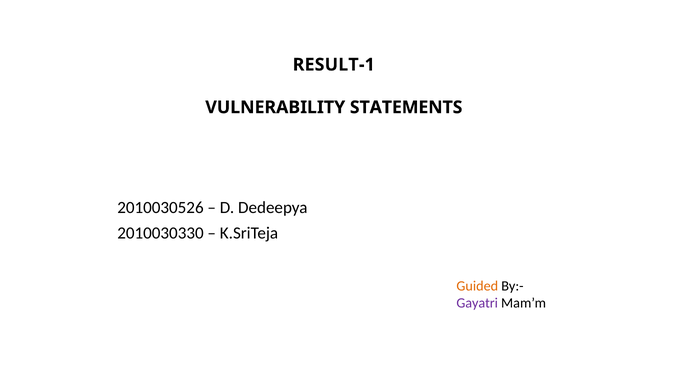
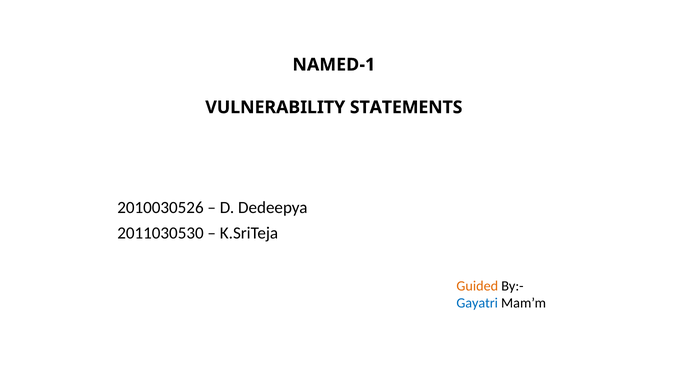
RESULT-1: RESULT-1 -> NAMED-1 (334, 65)
2010030330: 2010030330 -> 2011030530 (160, 233)
Gayatri colour: purple -> blue (477, 303)
